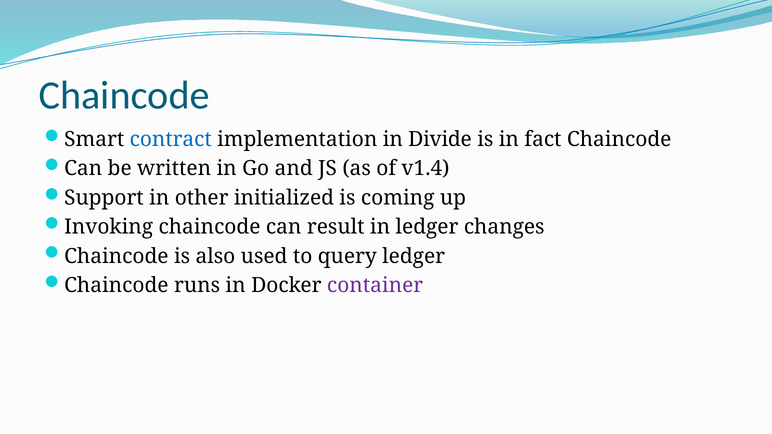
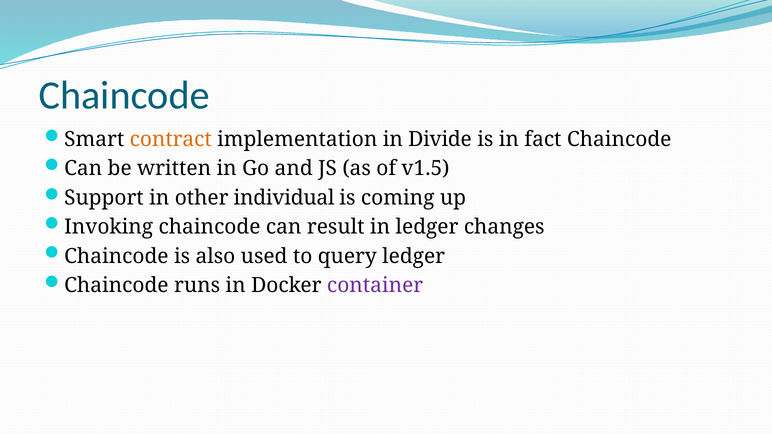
contract colour: blue -> orange (171, 139)
v1.4: v1.4 -> v1.5 (425, 169)
initialized: initialized -> individual (284, 198)
